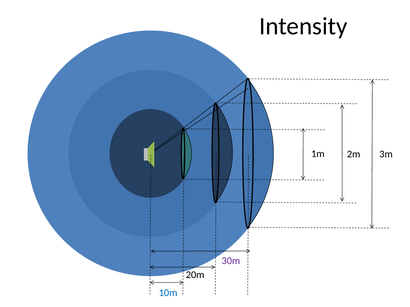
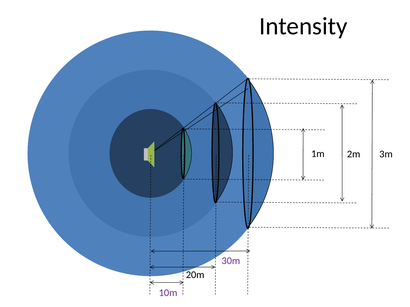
10m colour: blue -> purple (168, 293)
